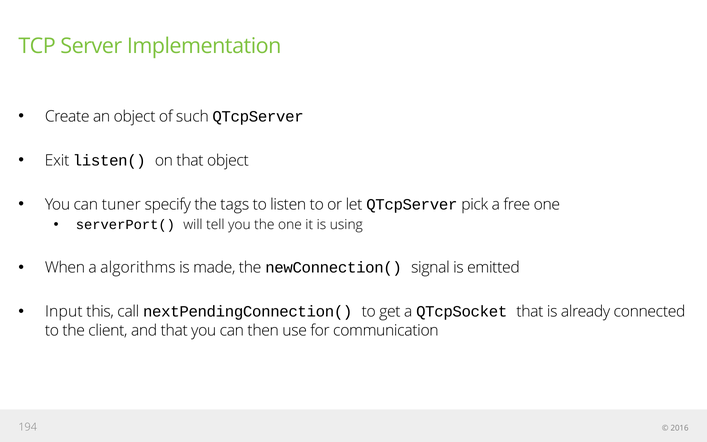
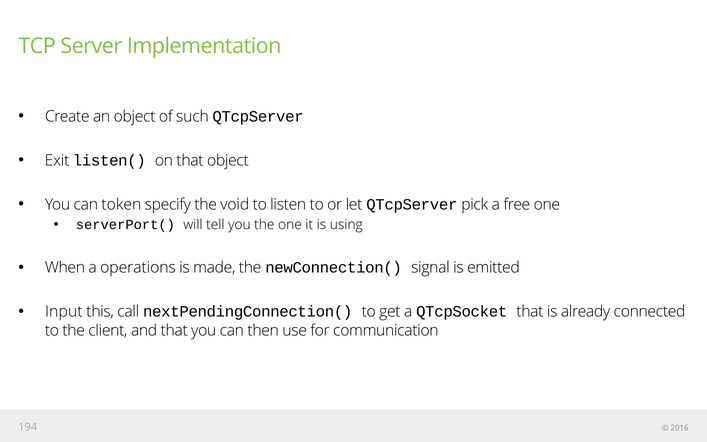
tuner: tuner -> token (121, 204)
tags: tags -> void (235, 204)
algorithms: algorithms -> operations (138, 268)
